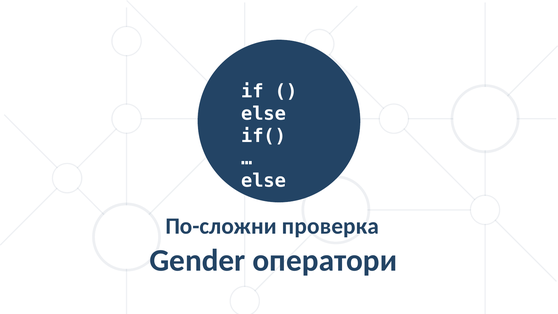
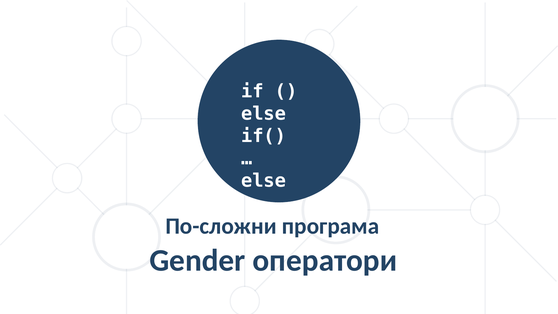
проверка: проверка -> програма (331, 226)
